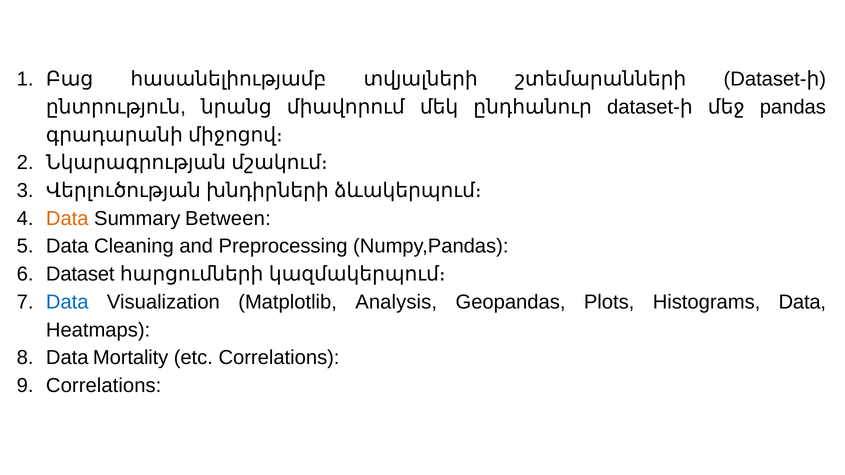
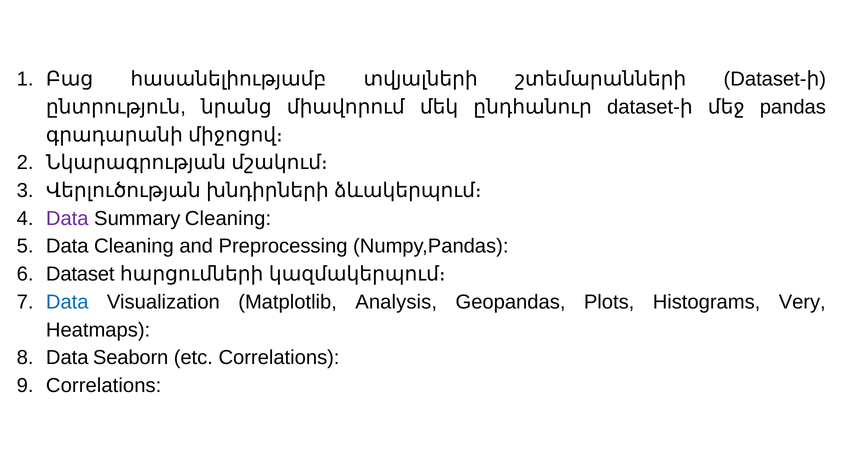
Data colour: orange -> purple (67, 219)
Summary Between: Between -> Cleaning (228, 219)
Histograms Data: Data -> Very (802, 302)
Mortality: Mortality -> Seaborn (131, 358)
